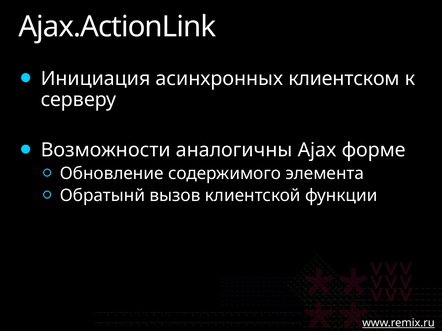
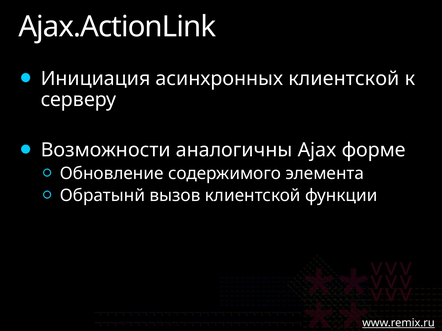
асинхронных клиентском: клиентском -> клиентской (344, 79)
